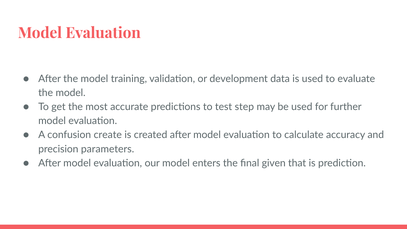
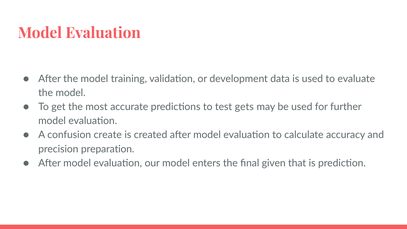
step: step -> gets (244, 107)
parameters: parameters -> preparation (108, 149)
